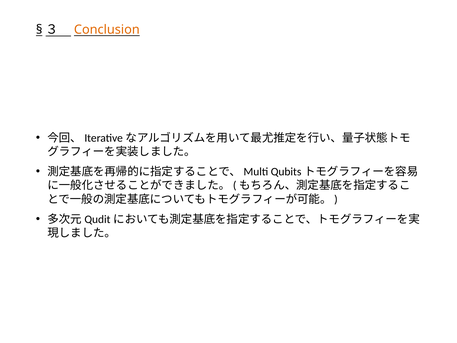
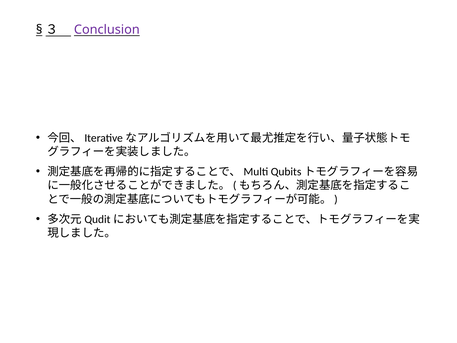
Conclusion colour: orange -> purple (107, 30)
